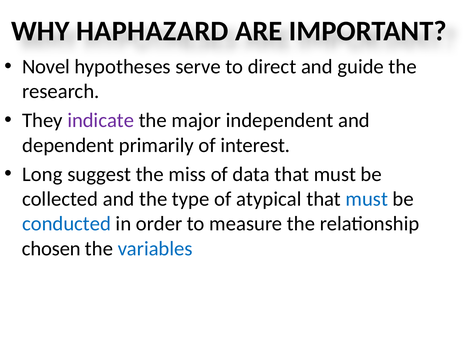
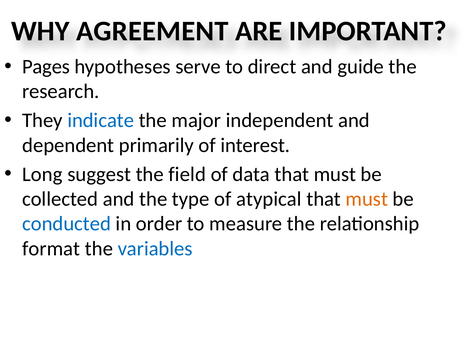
HAPHAZARD: HAPHAZARD -> AGREEMENT (152, 31)
Novel: Novel -> Pages (46, 67)
indicate colour: purple -> blue (101, 121)
miss: miss -> field (187, 174)
must colour: blue -> orange (367, 199)
chosen: chosen -> format (51, 249)
